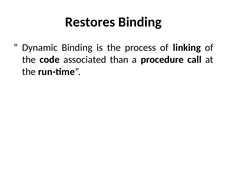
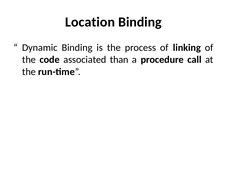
Restores: Restores -> Location (90, 22)
